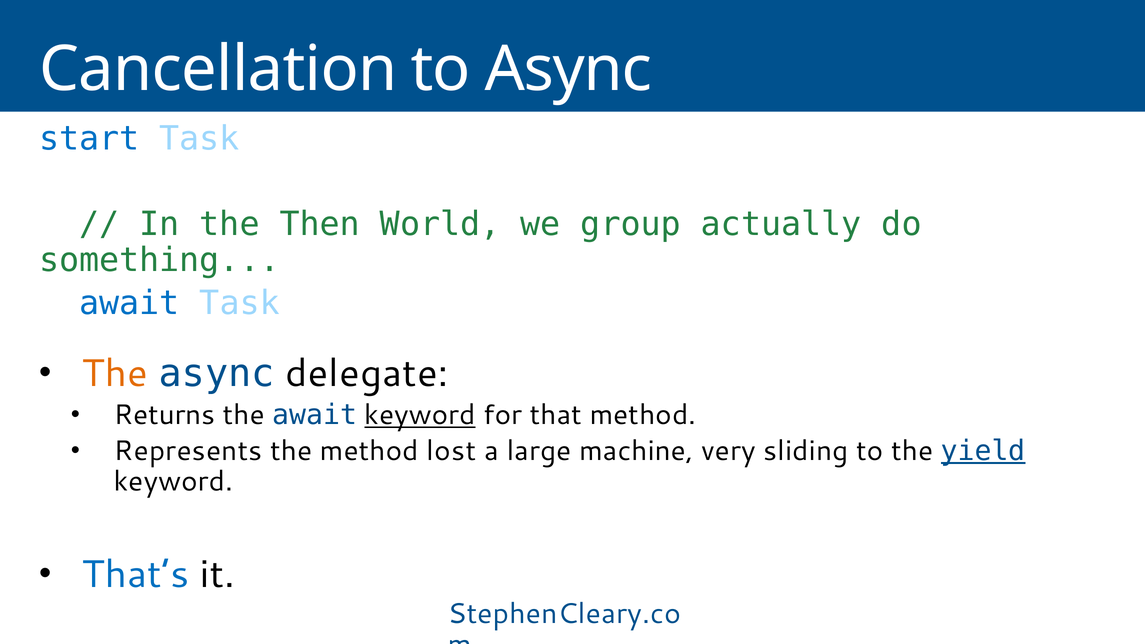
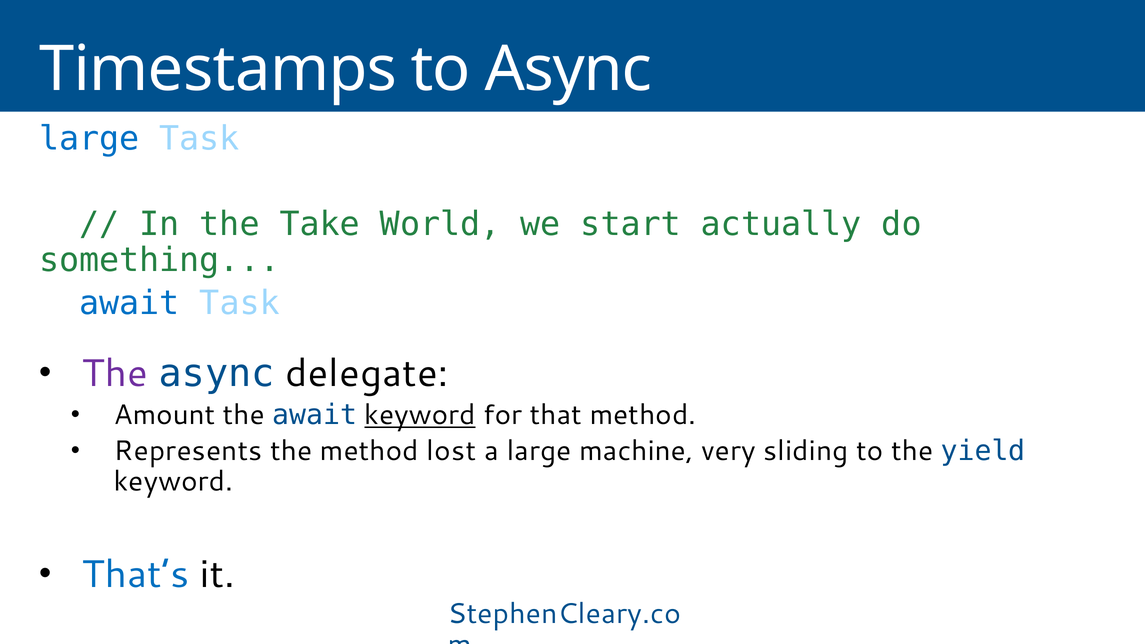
Cancellation: Cancellation -> Timestamps (218, 69)
start: start -> large (89, 139)
Then: Then -> Take (320, 224)
group: group -> start (631, 224)
The colour: orange -> purple (115, 373)
Returns: Returns -> Amount (165, 415)
yield underline: present -> none (983, 451)
